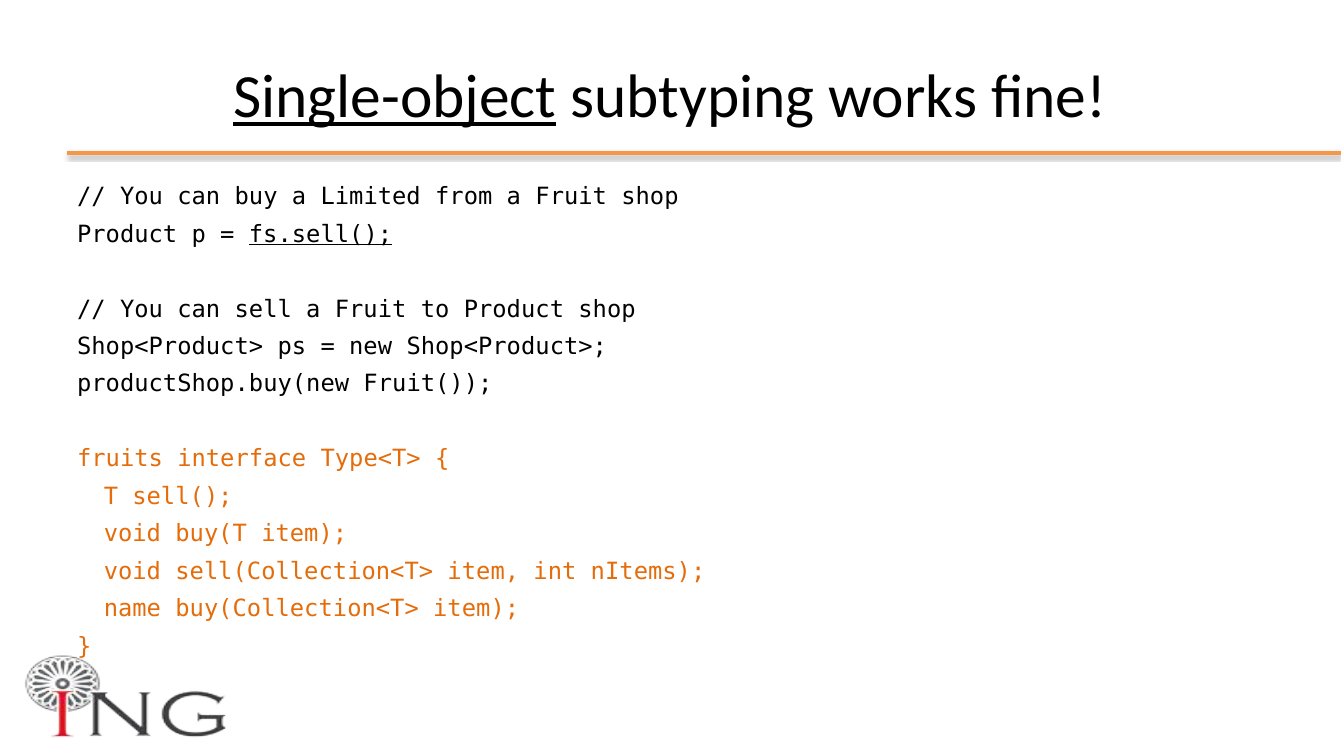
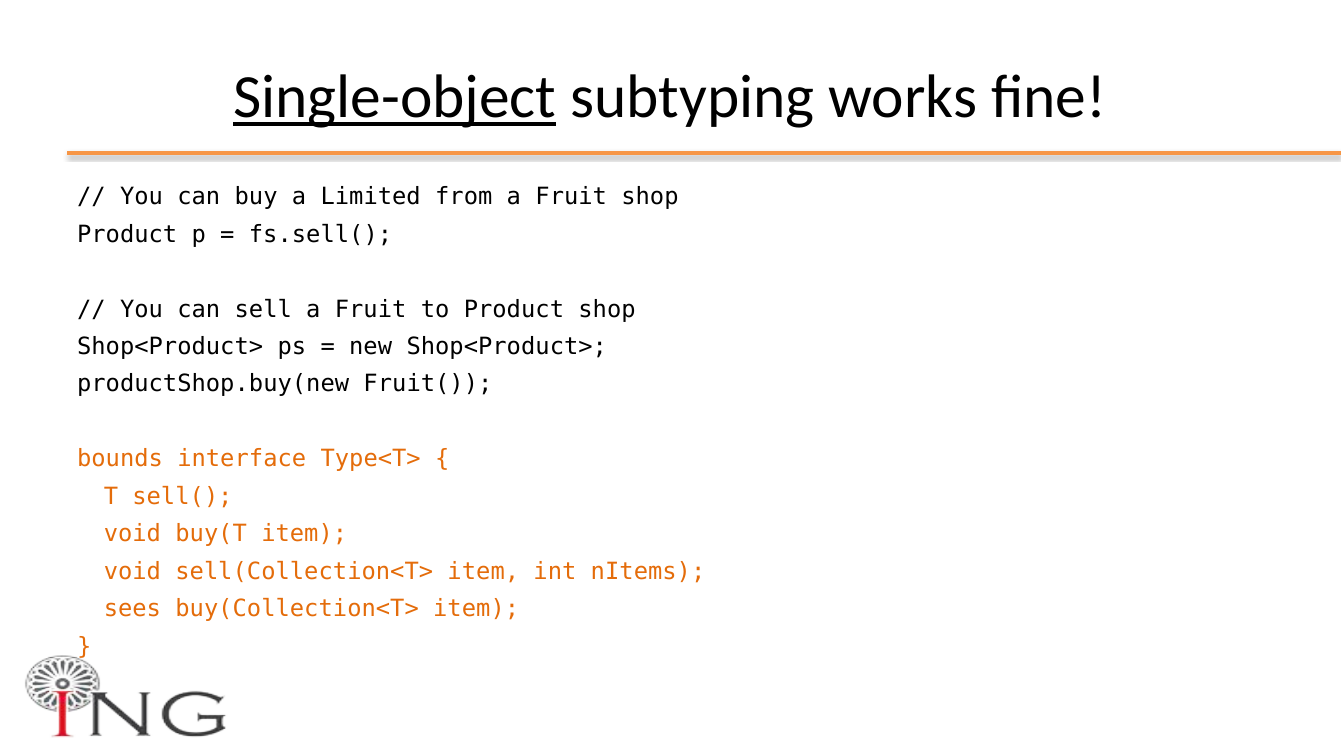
fs.sell( underline: present -> none (321, 234)
fruits: fruits -> bounds (120, 459)
name: name -> sees (132, 609)
